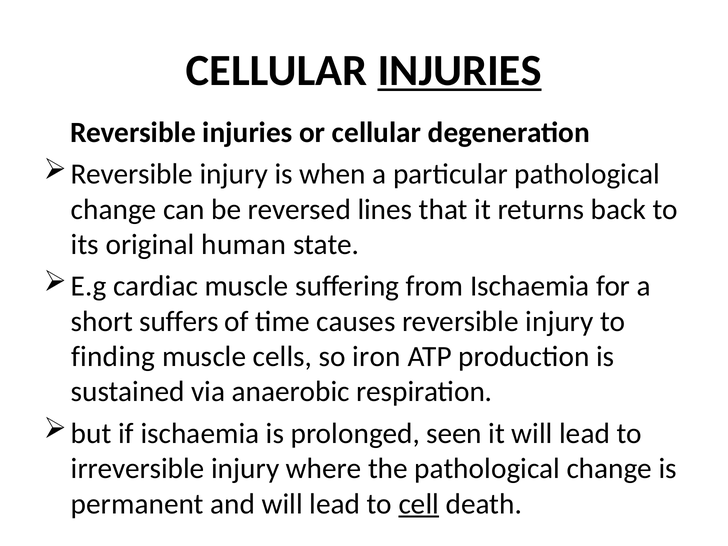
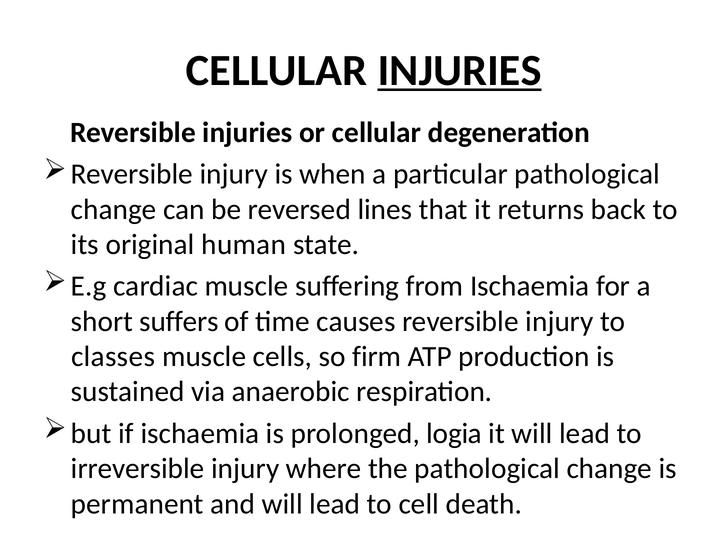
finding: finding -> classes (113, 357)
iron: iron -> firm (377, 357)
seen: seen -> logia (454, 433)
cell underline: present -> none (419, 504)
